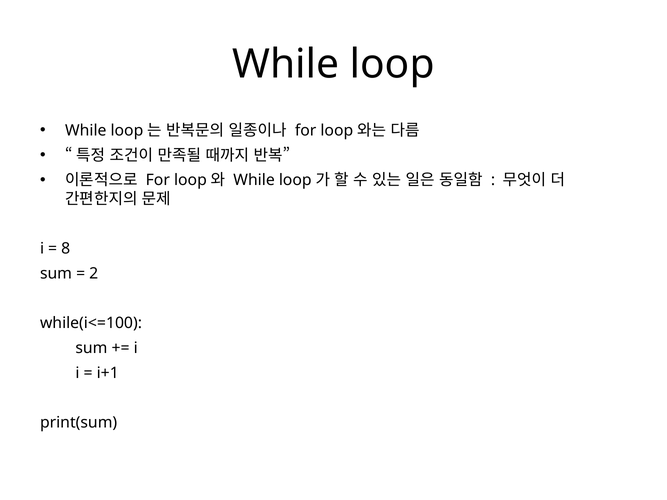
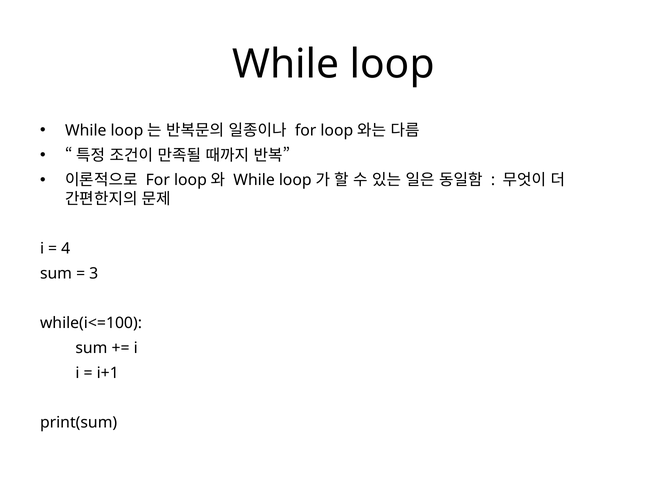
8: 8 -> 4 (66, 249)
2: 2 -> 3 (94, 274)
